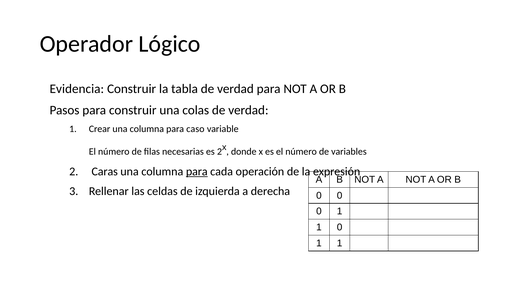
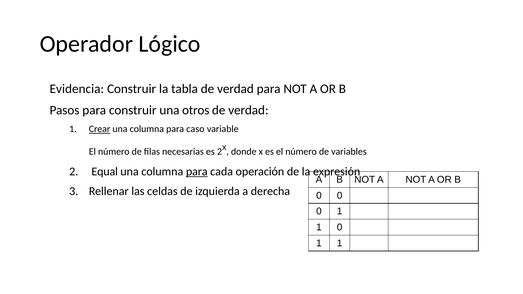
colas: colas -> otros (196, 110)
Crear underline: none -> present (100, 129)
Caras: Caras -> Equal (105, 172)
